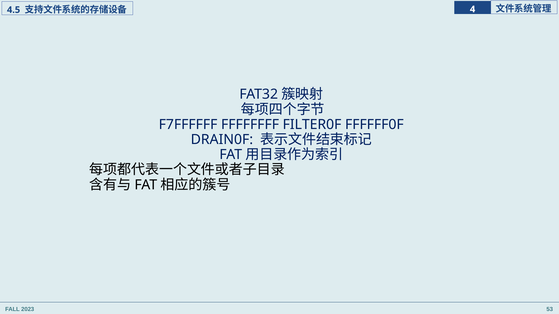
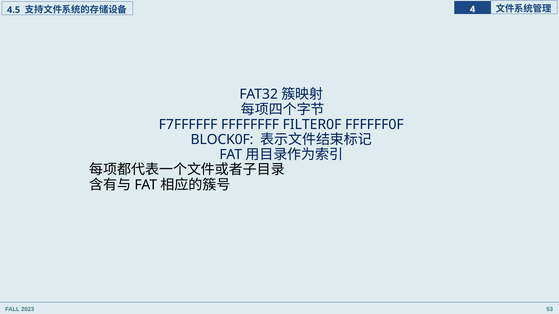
DRAIN0F: DRAIN0F -> BLOCK0F (222, 140)
